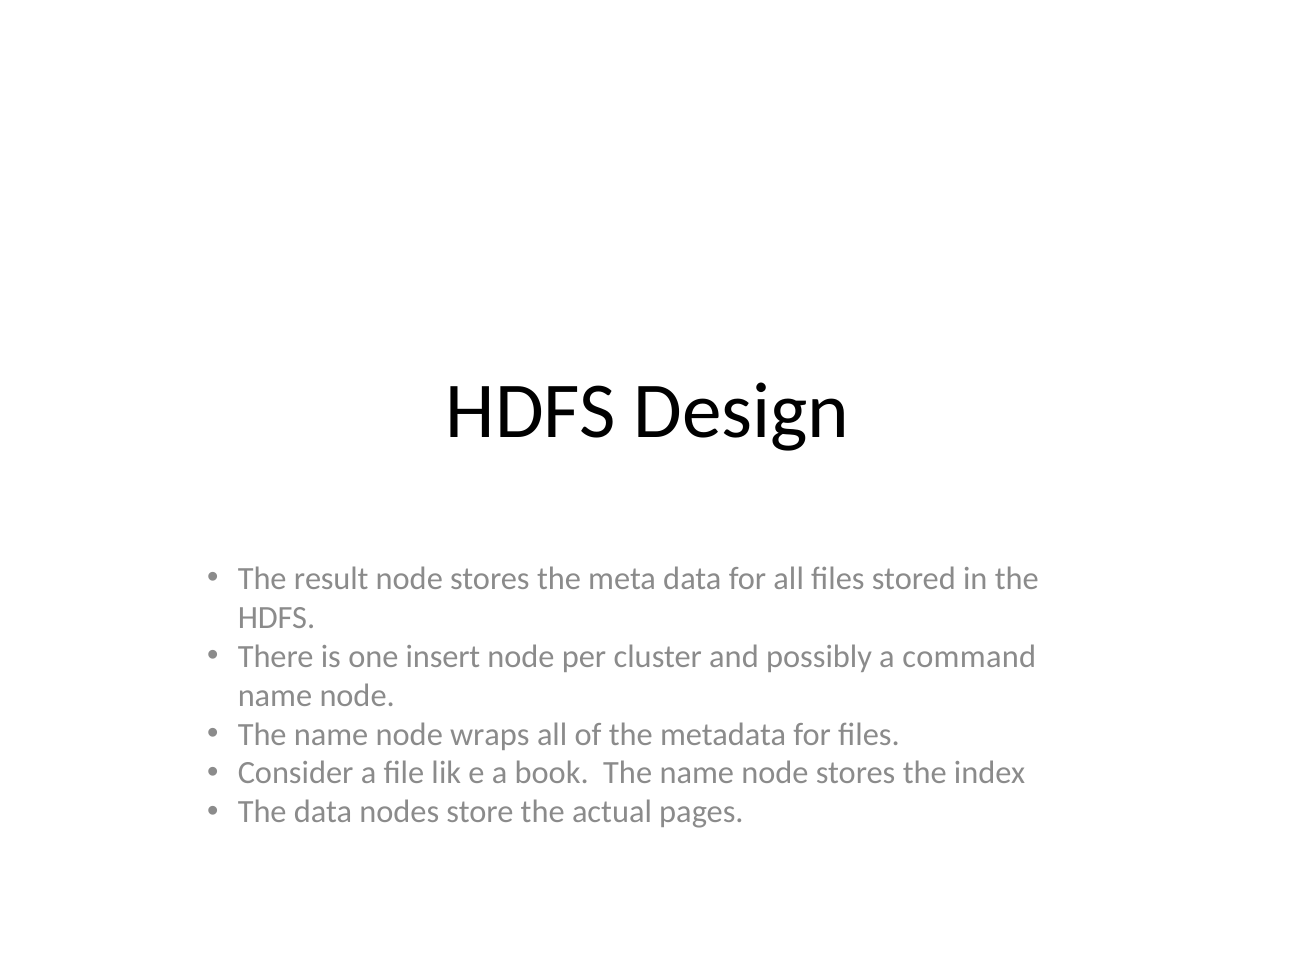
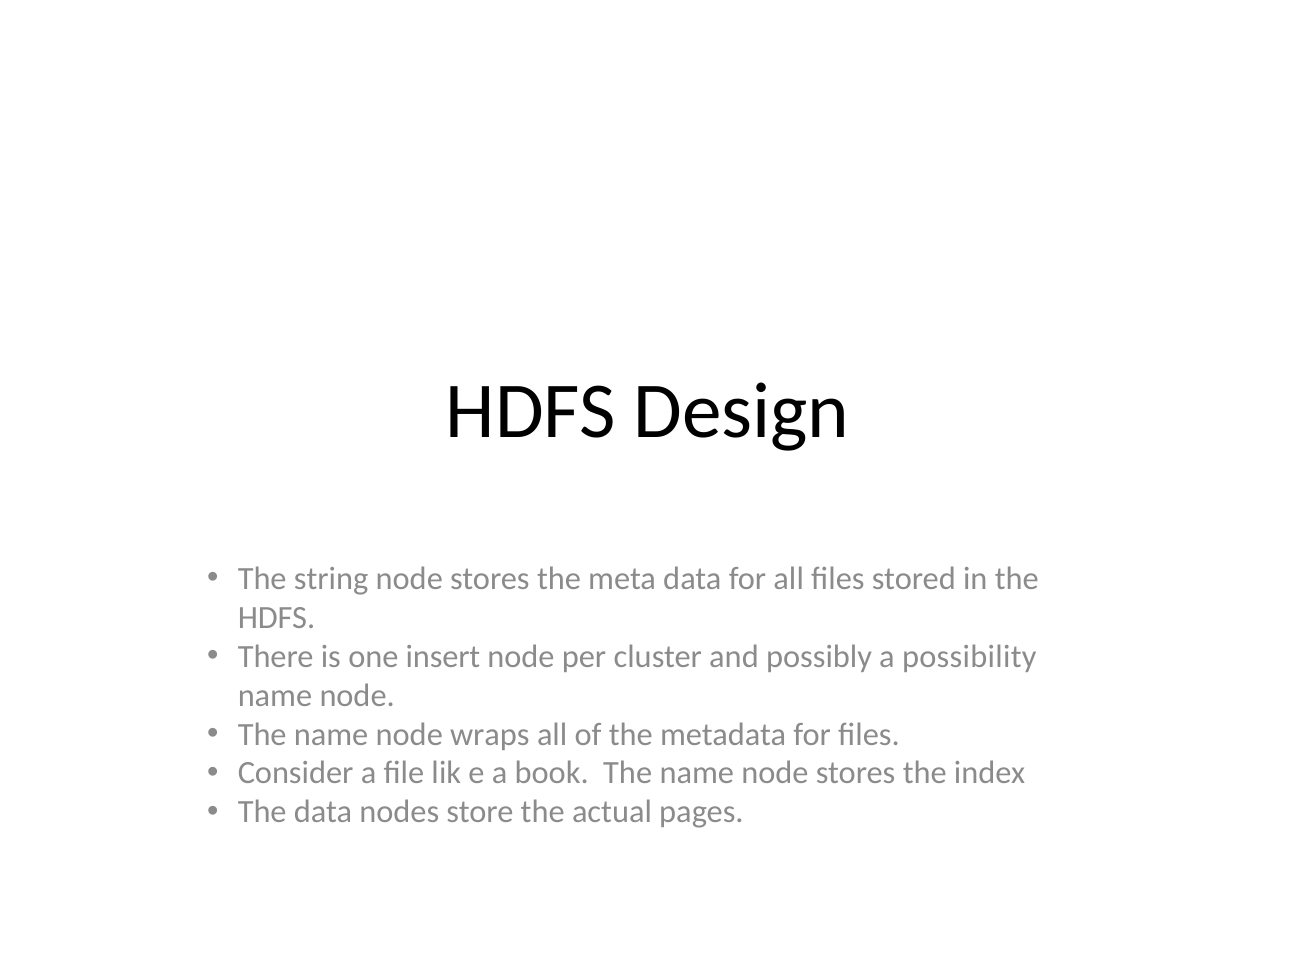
result: result -> string (331, 579)
command: command -> possibility (969, 657)
